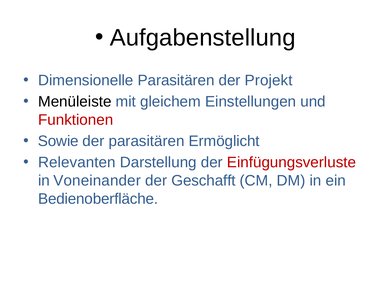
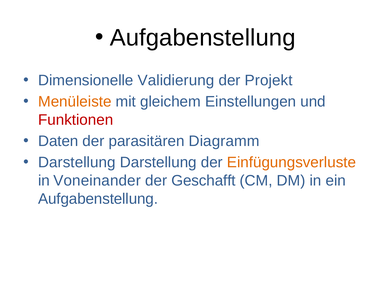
Dimensionelle Parasitären: Parasitären -> Validierung (176, 81)
Menüleiste colour: black -> orange (75, 102)
Sowie: Sowie -> Daten (58, 141)
Ermöglicht: Ermöglicht -> Diagramm (224, 141)
Relevanten: Relevanten -> Darstellung (77, 163)
Einfügungsverluste colour: red -> orange (292, 163)
Bedienoberfläche: Bedienoberfläche -> Aufgabenstellung (98, 199)
